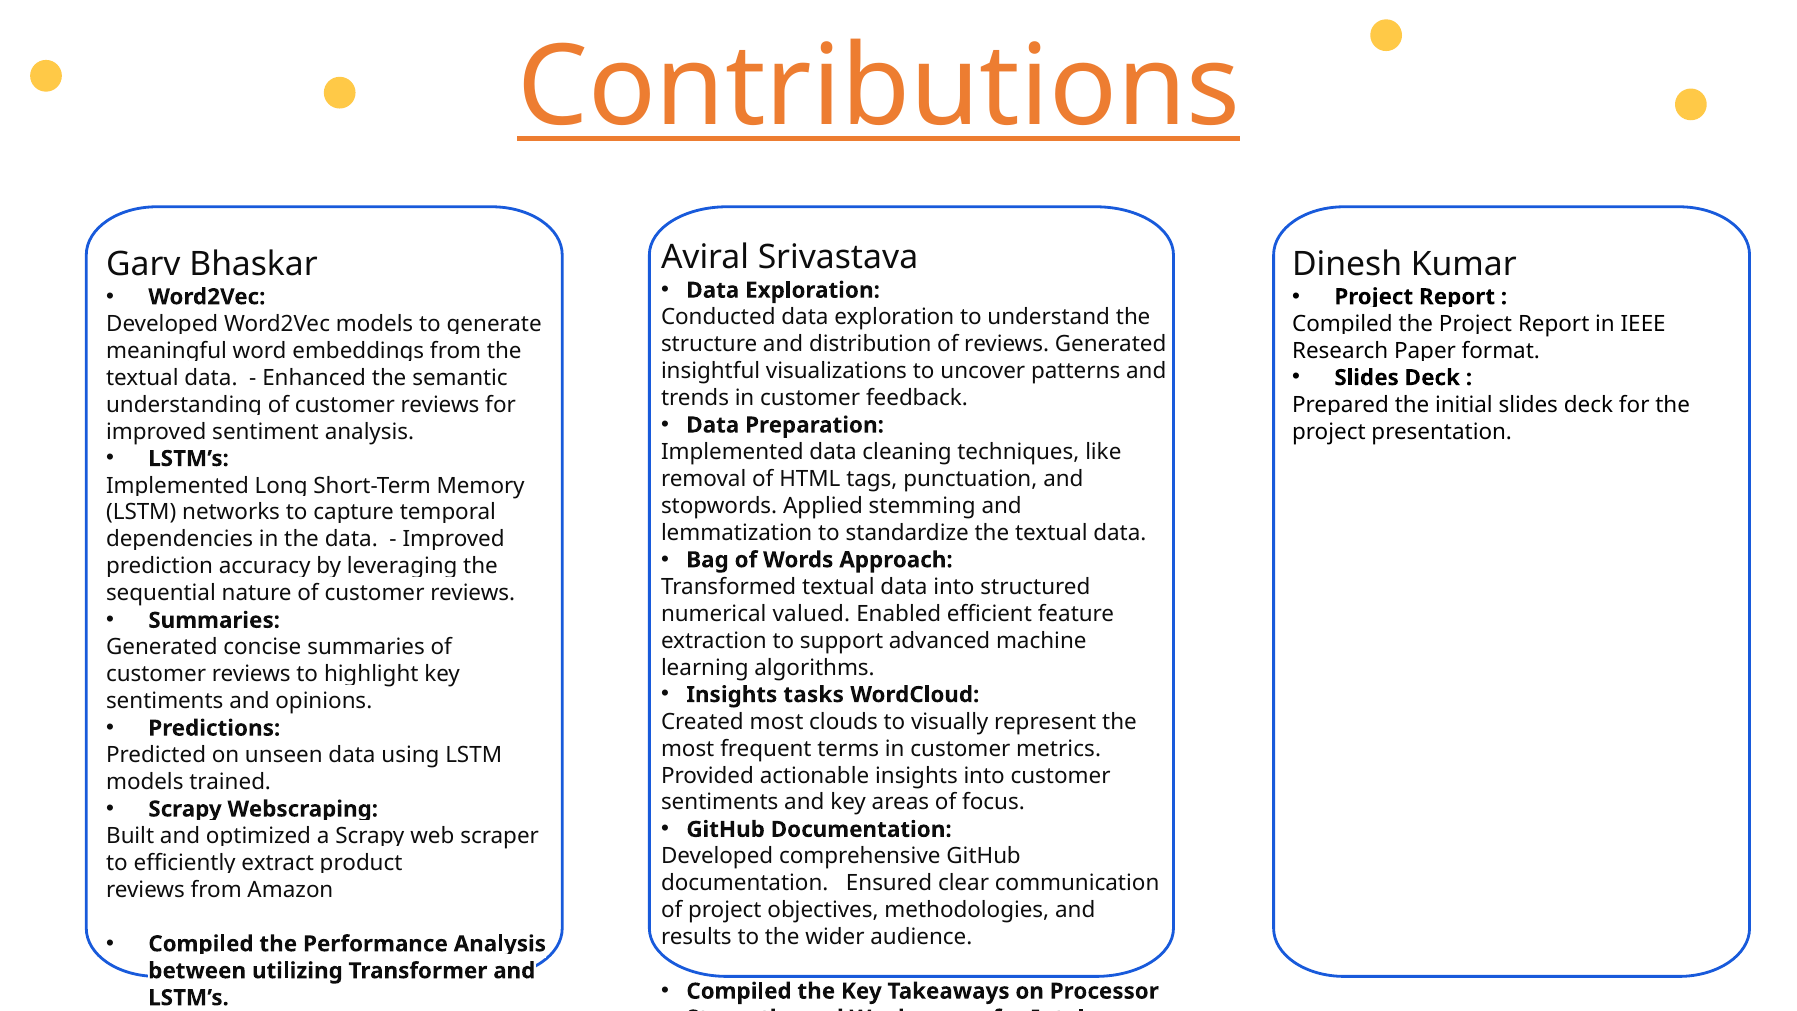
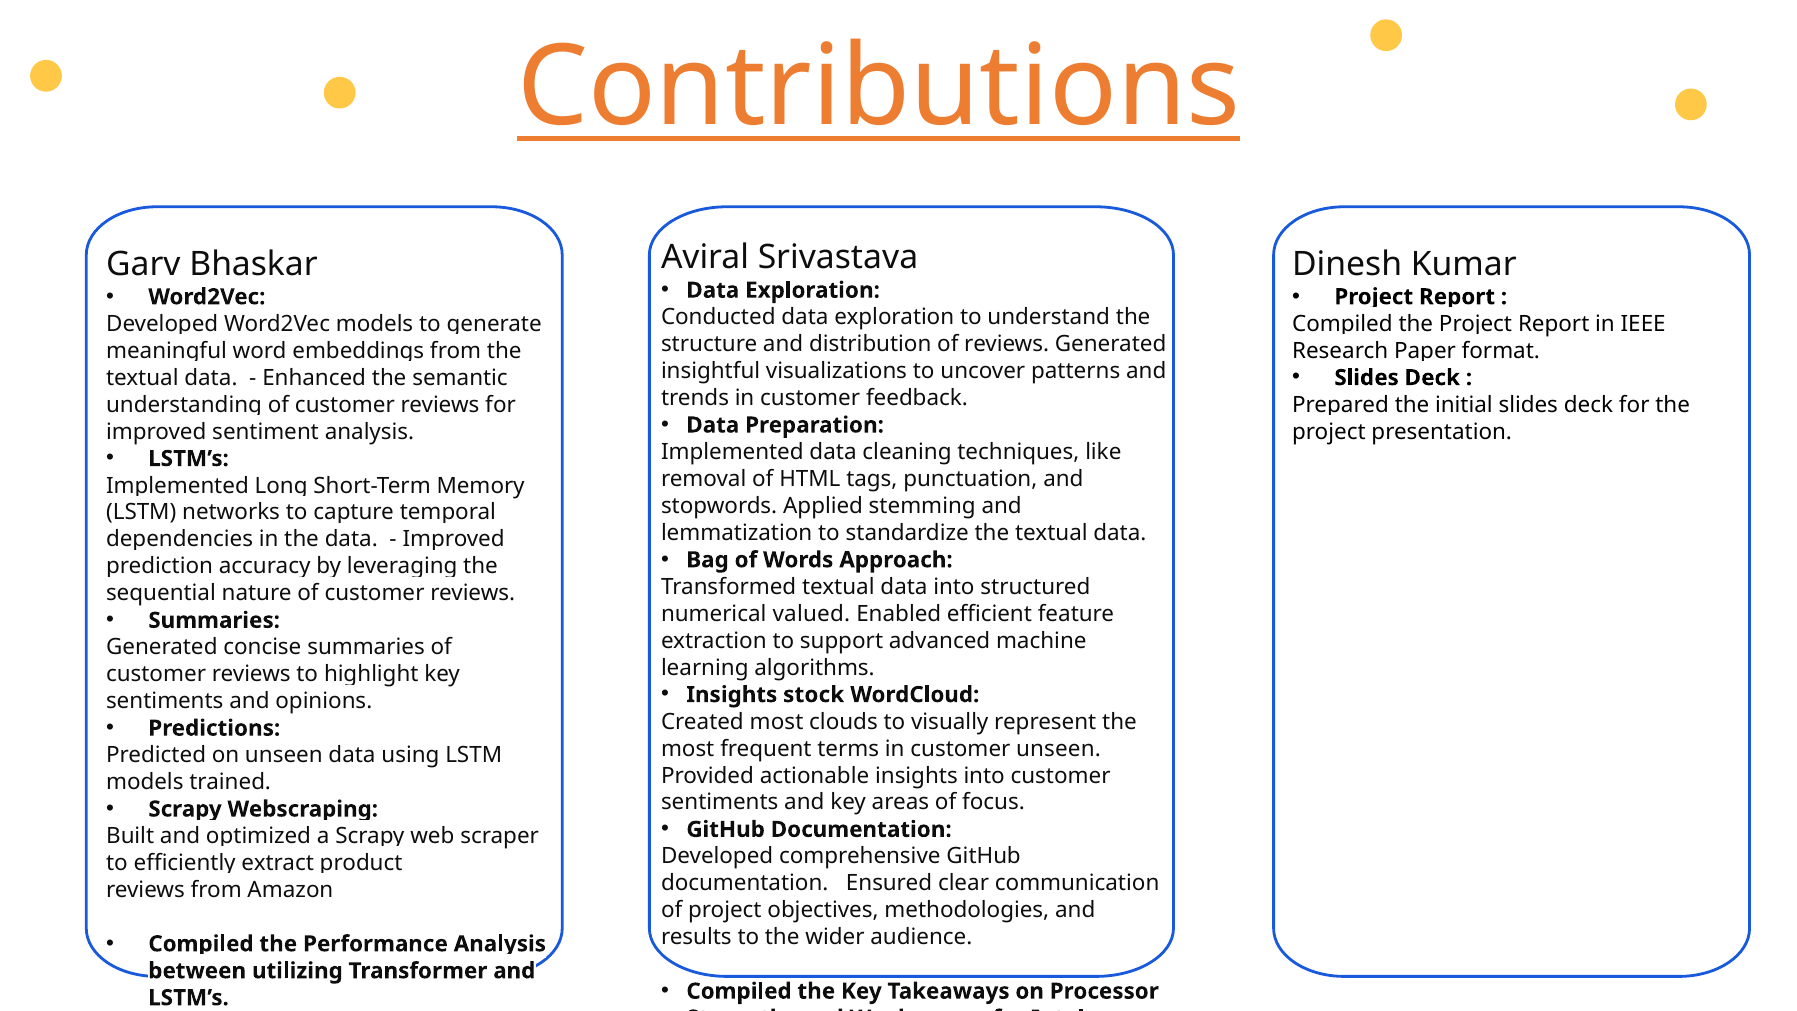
tasks: tasks -> stock (814, 695)
customer metrics: metrics -> unseen (1059, 748)
